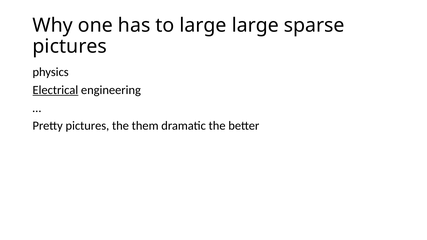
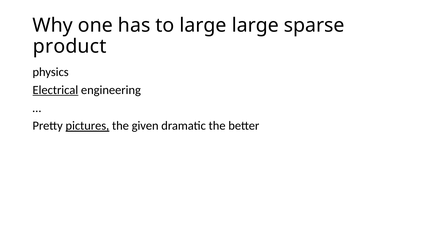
pictures: pictures -> product (70, 46)
pictures underline: none -> present (87, 126)
them: them -> given (145, 126)
